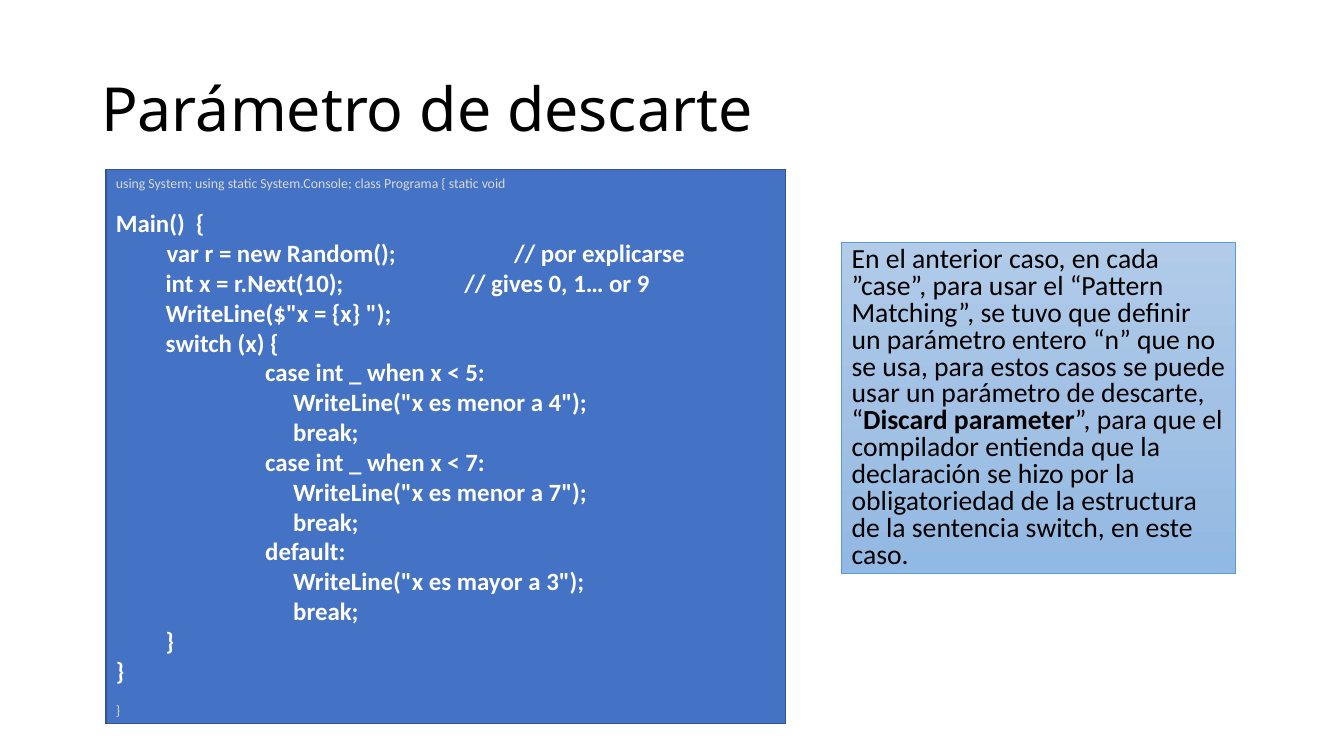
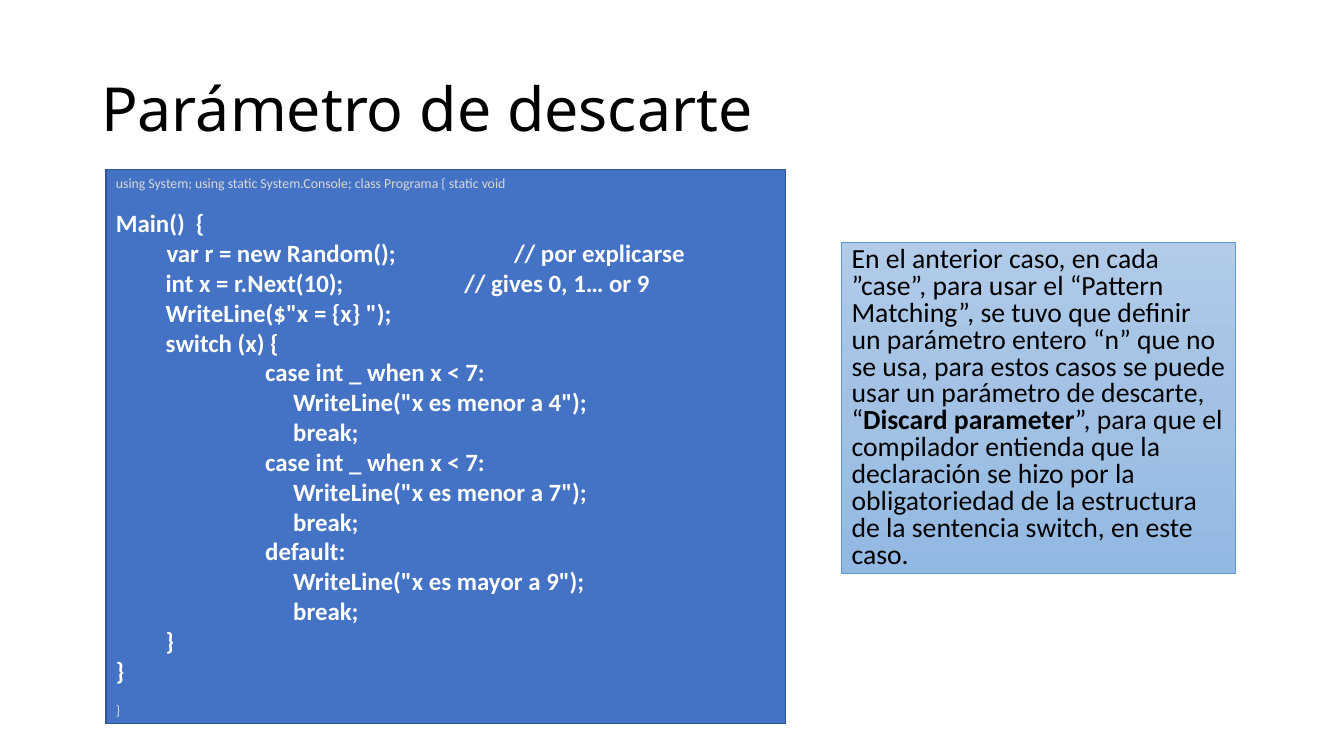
5: 5 -> 7 (475, 374)
a 3: 3 -> 9 (565, 583)
